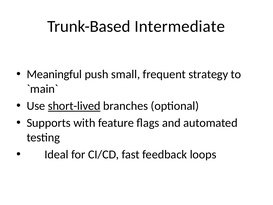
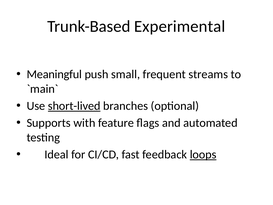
Intermediate: Intermediate -> Experimental (180, 26)
strategy: strategy -> streams (208, 74)
loops underline: none -> present (203, 154)
